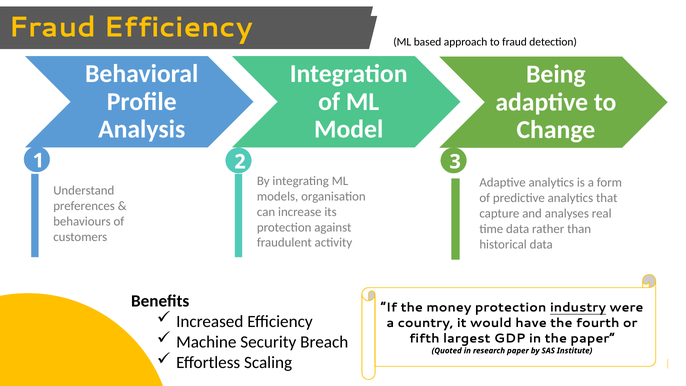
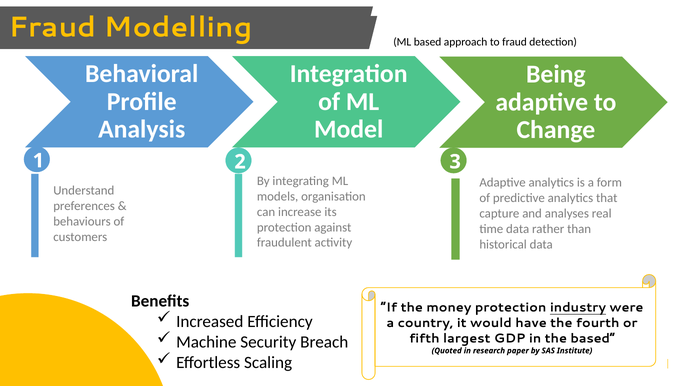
Fraud Efficiency: Efficiency -> Modelling (178, 27)
the paper: paper -> based (593, 339)
